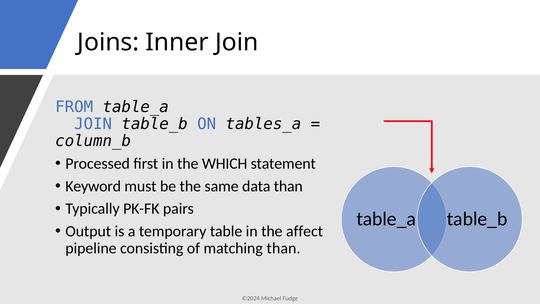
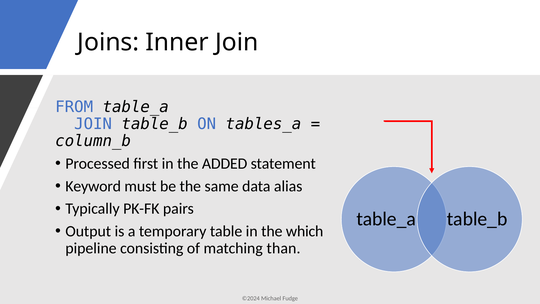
WHICH: WHICH -> ADDED (225, 163)
data than: than -> alias (288, 186)
affect: affect -> which (305, 231)
